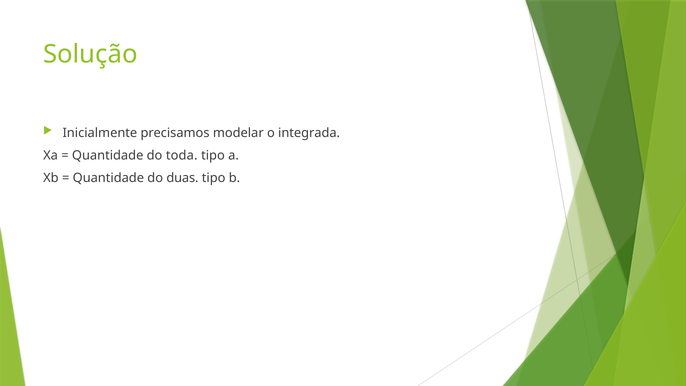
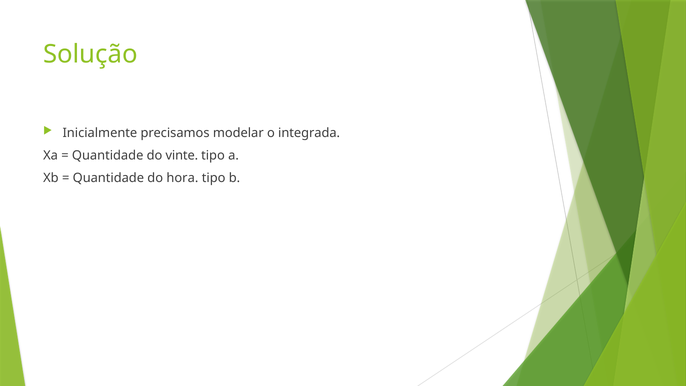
toda: toda -> vinte (182, 155)
duas: duas -> hora (182, 178)
